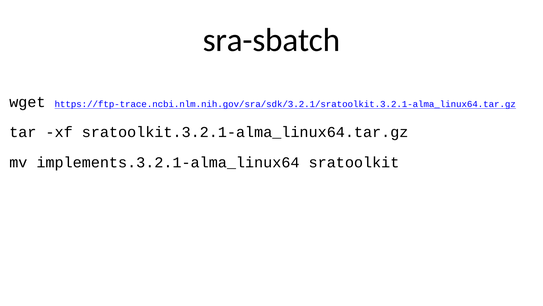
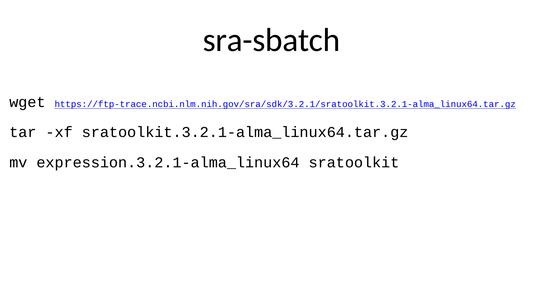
implements.3.2.1-alma_linux64: implements.3.2.1-alma_linux64 -> expression.3.2.1-alma_linux64 (168, 162)
